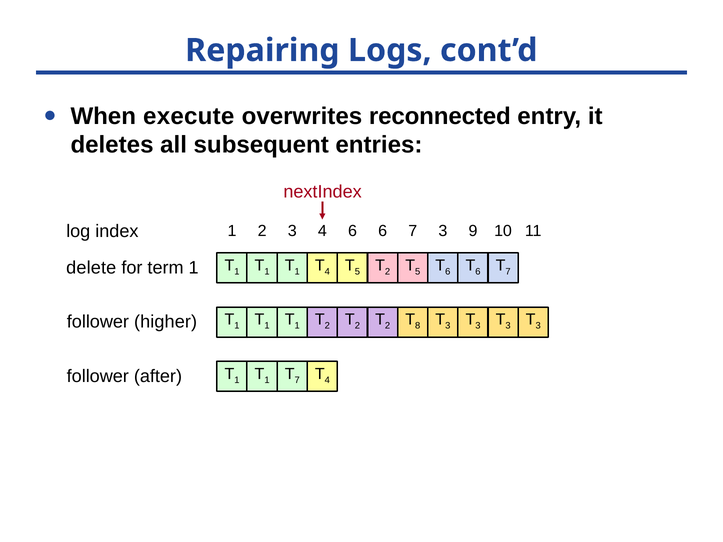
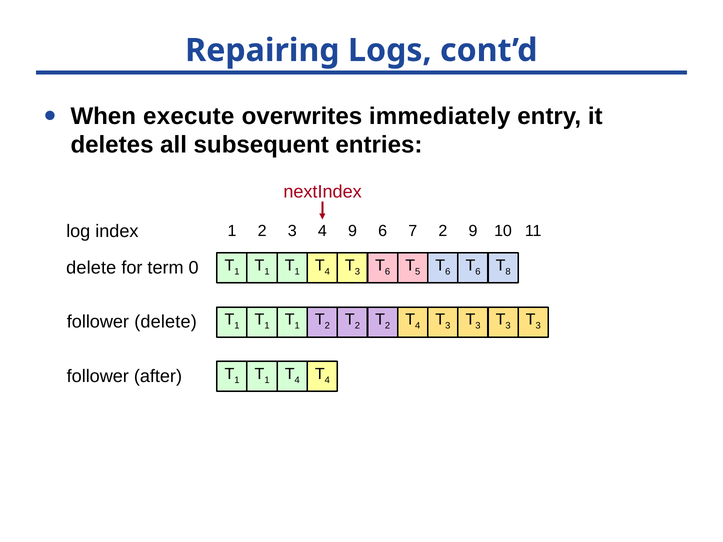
reconnected: reconnected -> immediately (440, 116)
4 6: 6 -> 9 (352, 231)
7 3: 3 -> 2 (443, 231)
5: 5 -> 3 (357, 272)
2: 2 -> 6 (388, 272)
7: 7 -> 8 (508, 272)
term 1: 1 -> 0 (194, 268)
8: 8 -> 4 (418, 326)
follower higher: higher -> delete (166, 322)
7: 7 -> 4 (297, 380)
